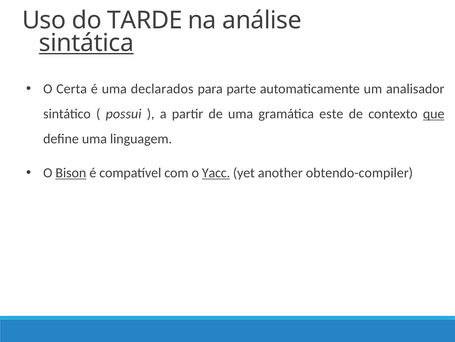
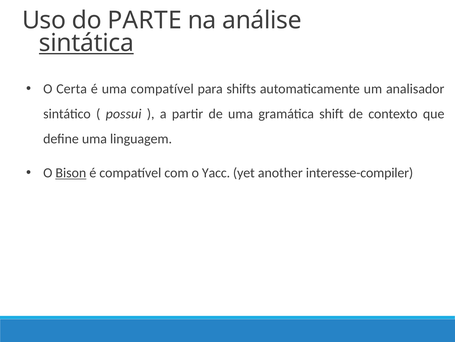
TARDE: TARDE -> PARTE (145, 20)
uma declarados: declarados -> compatível (162, 89)
parte: parte -> shifts (241, 89)
este: este -> shift (331, 114)
que underline: present -> none (434, 114)
Yacc underline: present -> none (216, 173)
obtendo-compiler: obtendo-compiler -> interesse-compiler (360, 173)
